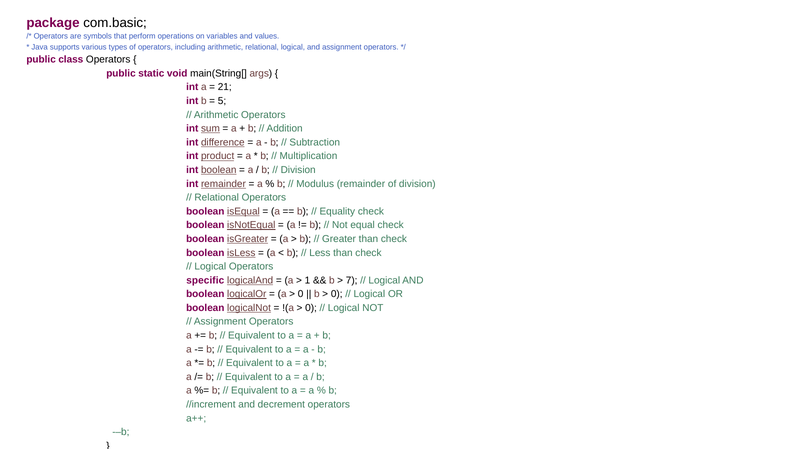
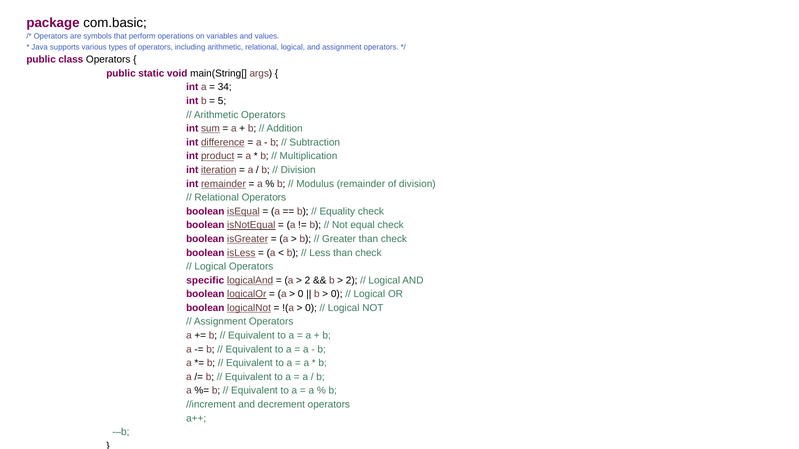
21: 21 -> 34 (225, 87)
int boolean: boolean -> iteration (219, 170)
1: 1 -> 2 (307, 281)
7: 7 -> 2 (352, 281)
